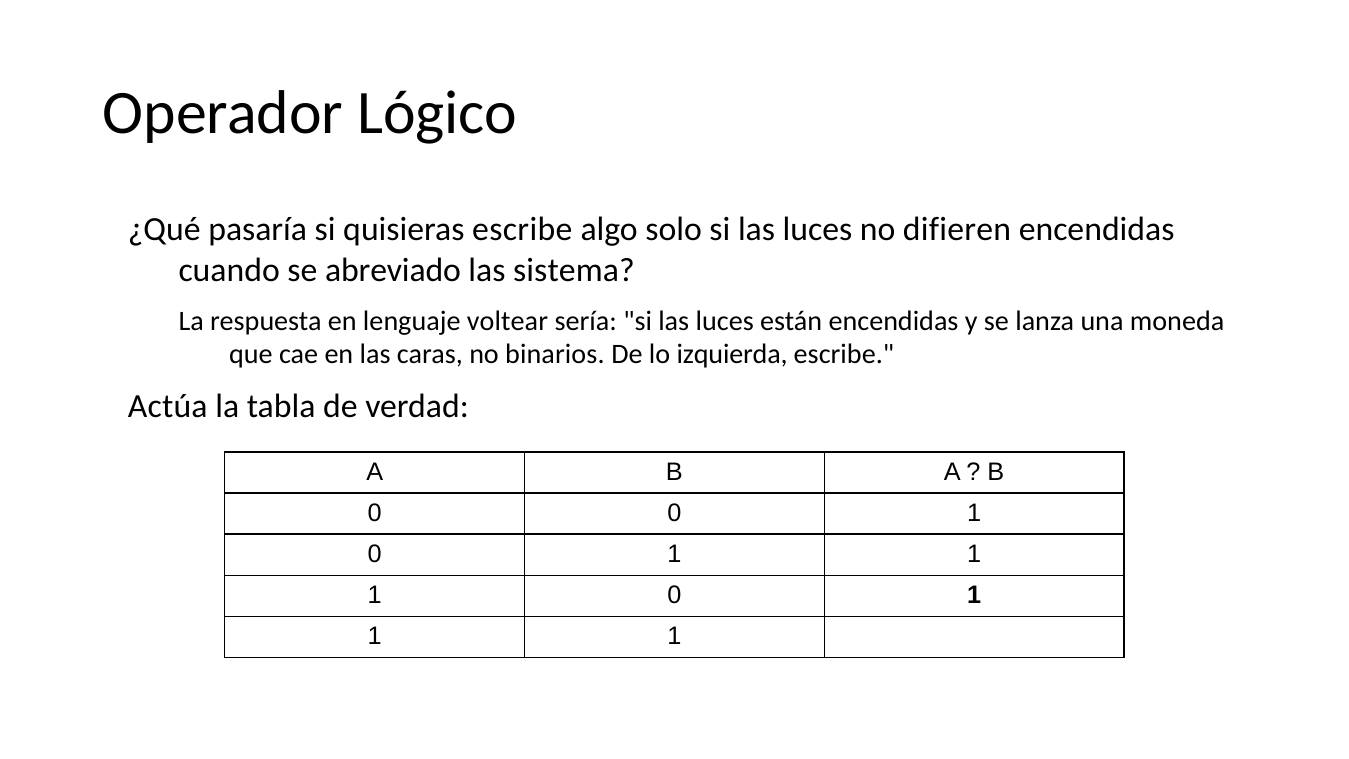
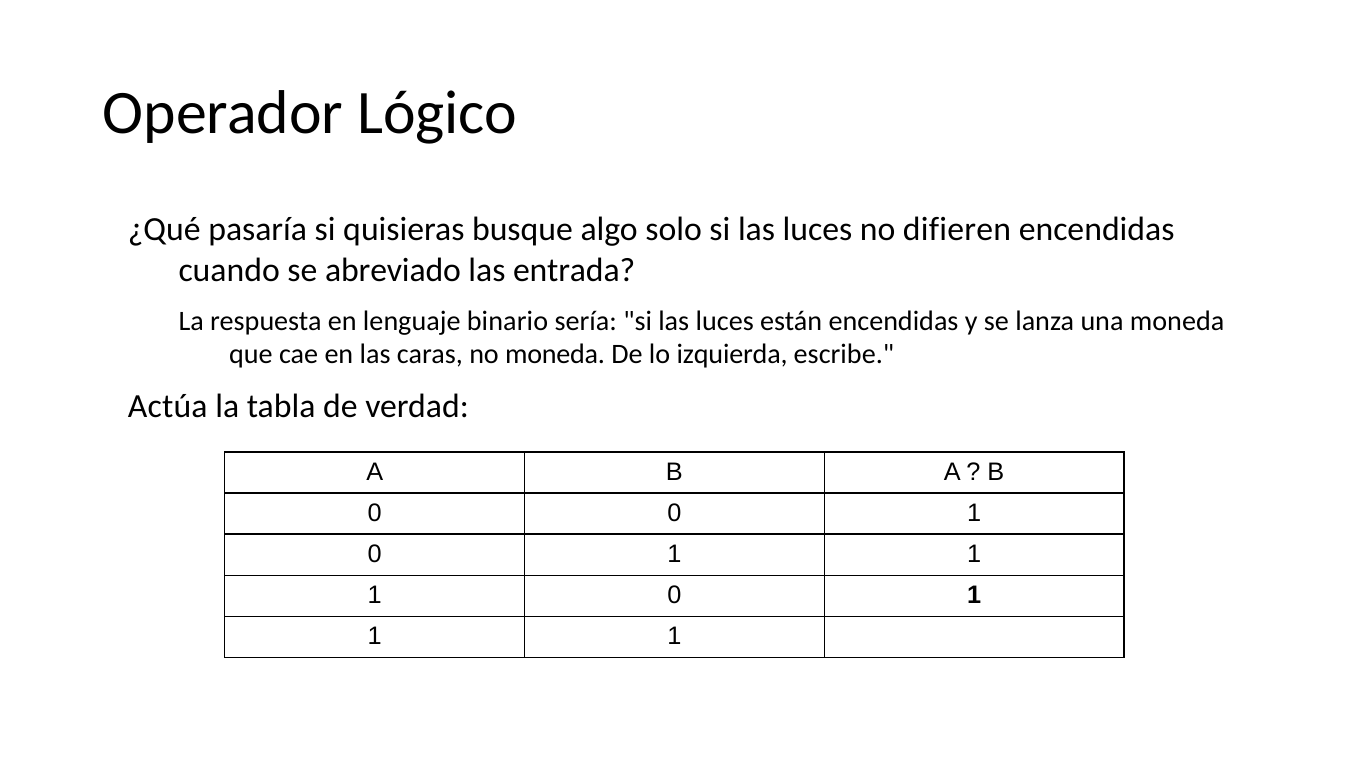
quisieras escribe: escribe -> busque (522, 230)
sistema: sistema -> entrada (574, 270)
voltear: voltear -> binario (507, 321)
no binarios: binarios -> moneda (555, 355)
